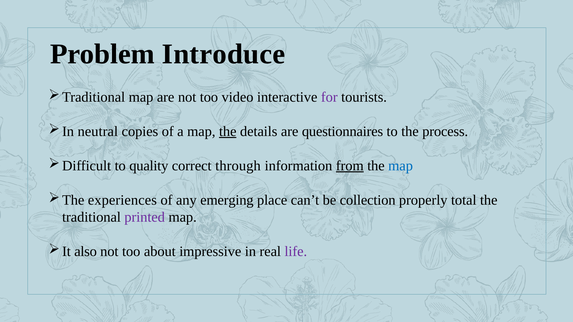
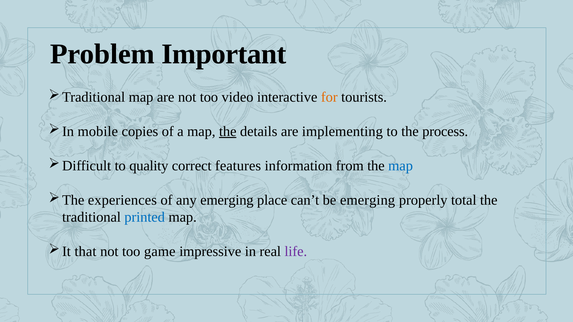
Introduce: Introduce -> Important (224, 54)
for colour: purple -> orange (329, 97)
neutral: neutral -> mobile (98, 132)
questionnaires: questionnaires -> implementing (342, 132)
through: through -> features (238, 166)
from underline: present -> none (350, 166)
be collection: collection -> emerging (368, 200)
printed colour: purple -> blue (145, 217)
also: also -> that (85, 252)
about: about -> game (160, 252)
